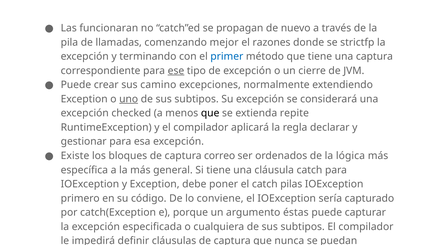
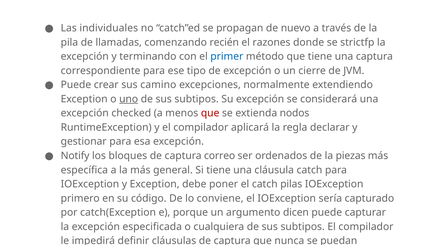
funcionaran: funcionaran -> individuales (109, 28)
mejor: mejor -> recién (224, 42)
ese underline: present -> none (176, 71)
que colour: black -> red (210, 113)
repite: repite -> nodos (294, 113)
Existe: Existe -> Notify (75, 156)
lógica: lógica -> piezas (351, 156)
éstas: éstas -> dicen (296, 212)
